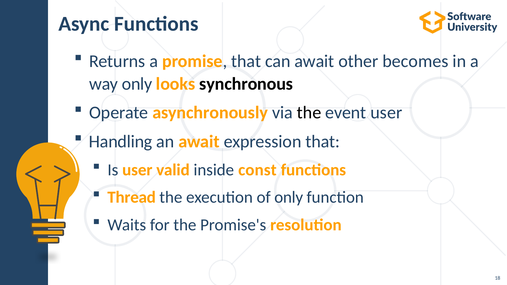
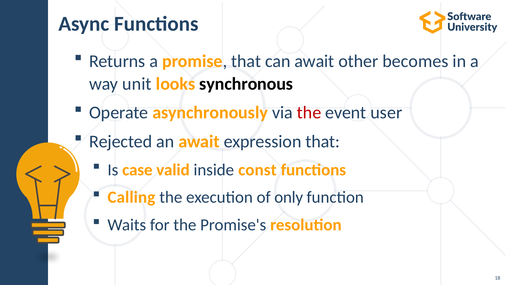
way only: only -> unit (137, 84)
the colour: black -> red (309, 113)
Handling: Handling -> Rejected (121, 142)
Is user: user -> case (137, 170)
Thread: Thread -> Calling (131, 198)
